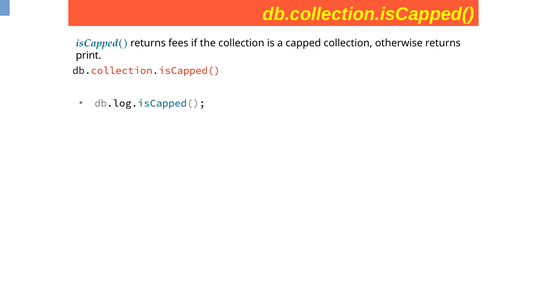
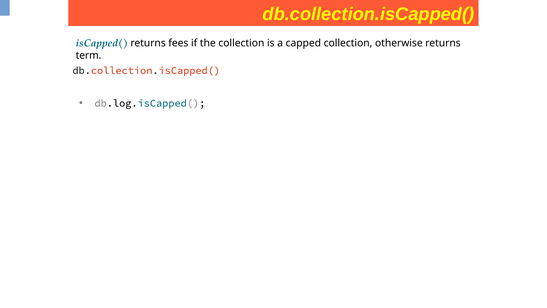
print: print -> term (89, 55)
